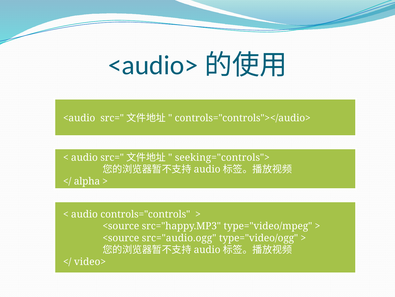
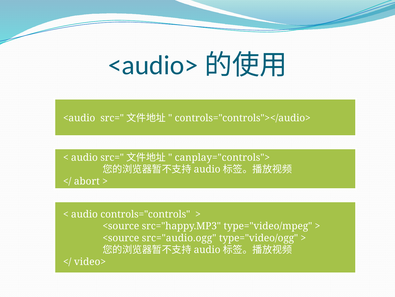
seeking="controls">: seeking="controls"> -> canplay="controls"> (222, 157)
alpha: alpha -> abort (87, 181)
